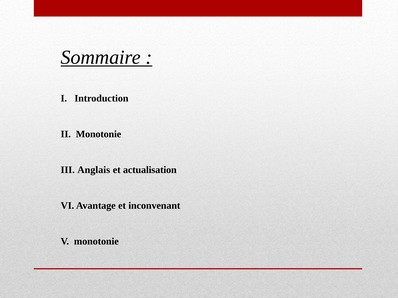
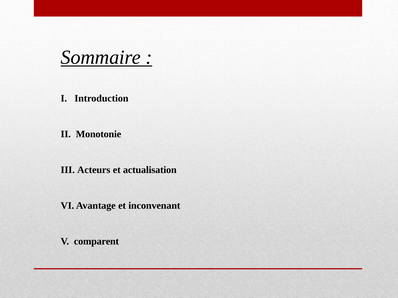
Anglais: Anglais -> Acteurs (94, 170)
V monotonie: monotonie -> comparent (96, 242)
